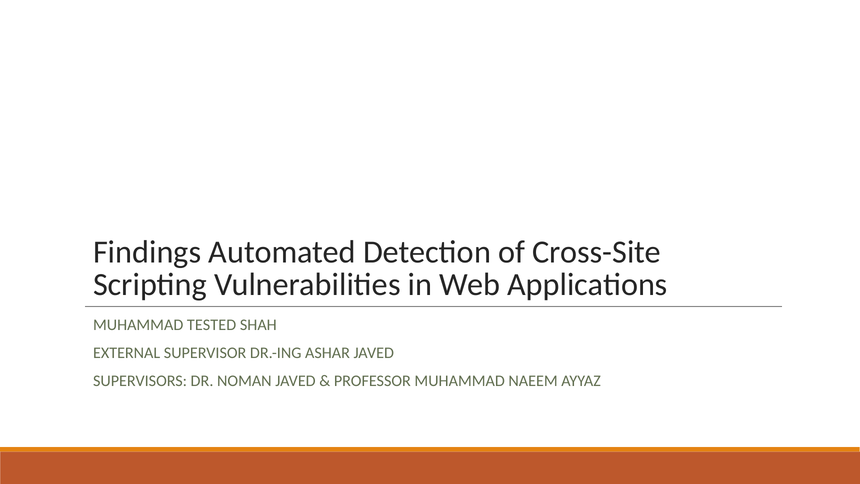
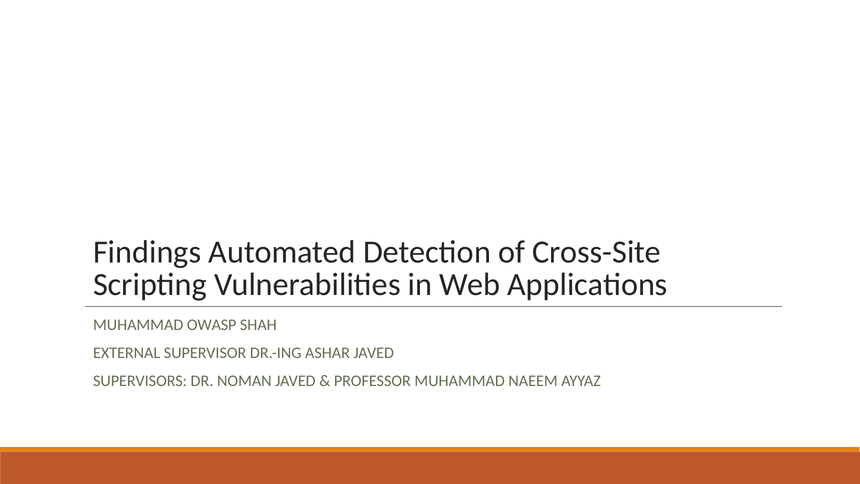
TESTED: TESTED -> OWASP (212, 325)
